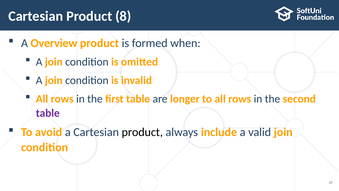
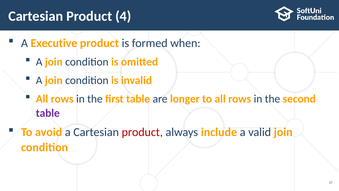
8: 8 -> 4 (123, 16)
Overview: Overview -> Executive (54, 43)
product colour: black -> red (142, 132)
